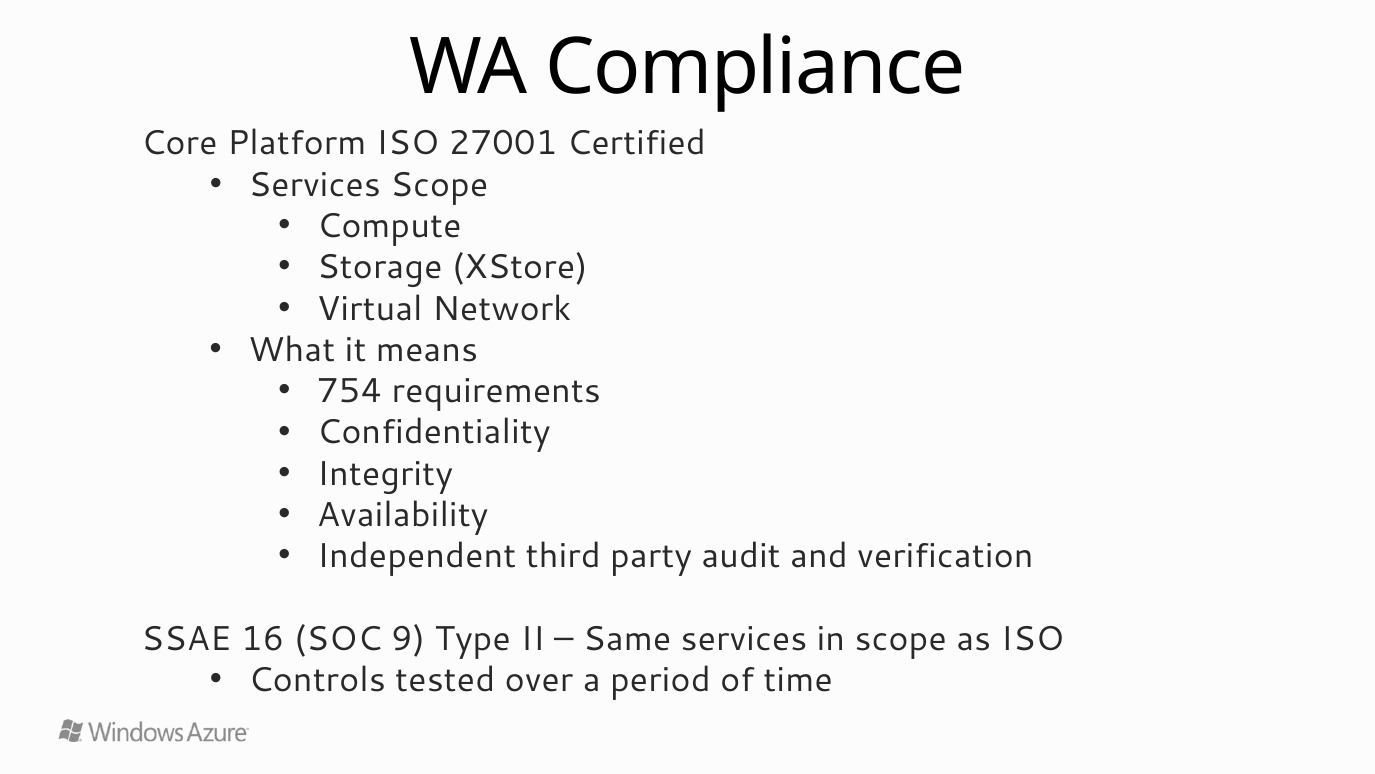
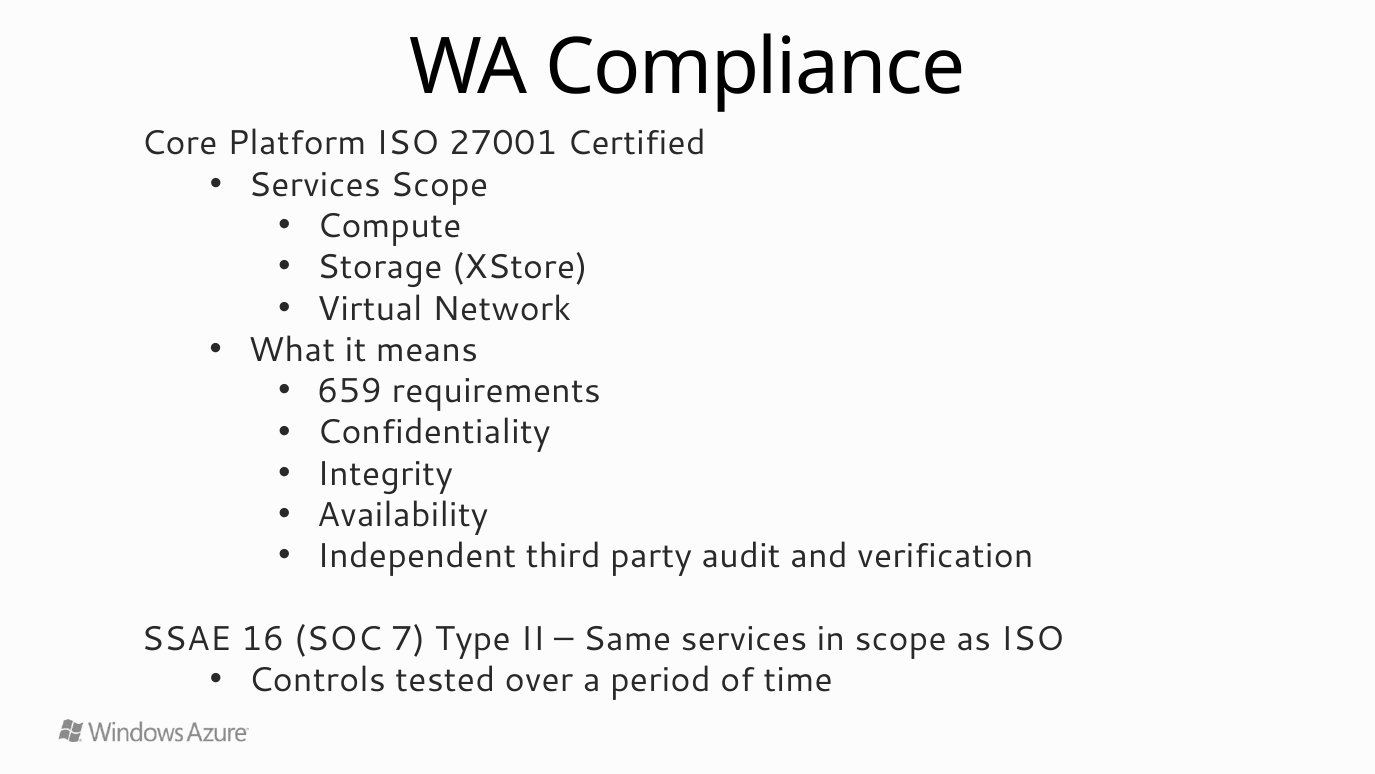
754: 754 -> 659 (350, 391)
9: 9 -> 7 (408, 639)
